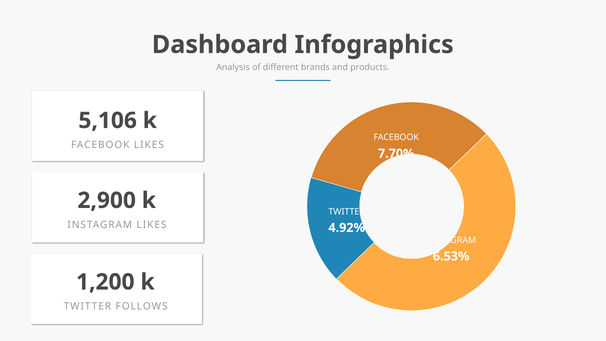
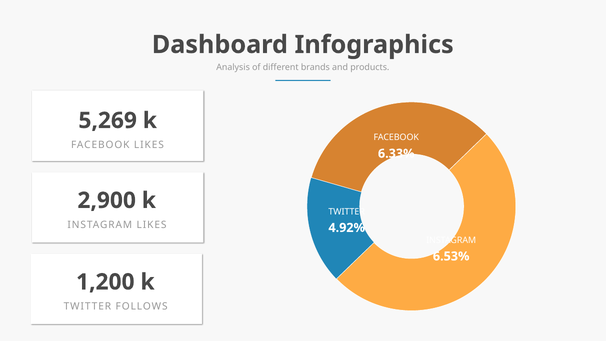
5,106: 5,106 -> 5,269 (108, 120)
7.70%: 7.70% -> 6.33% (396, 154)
